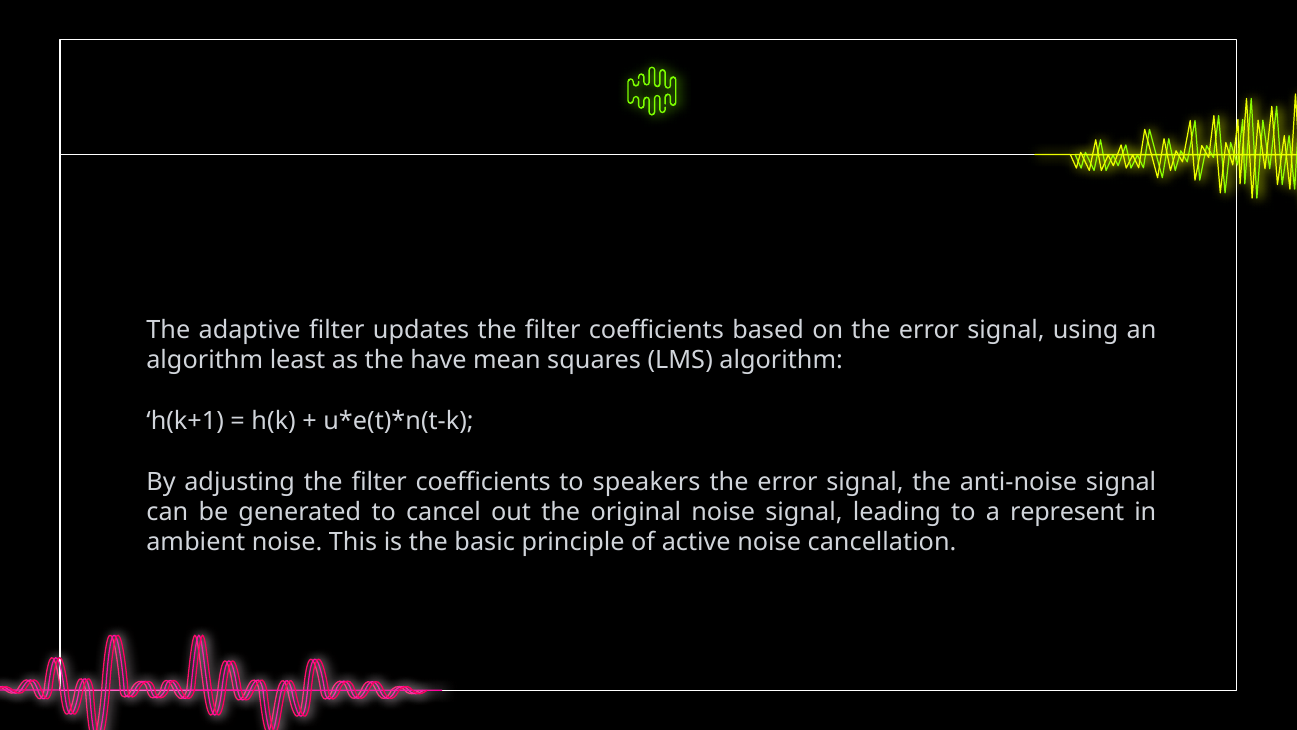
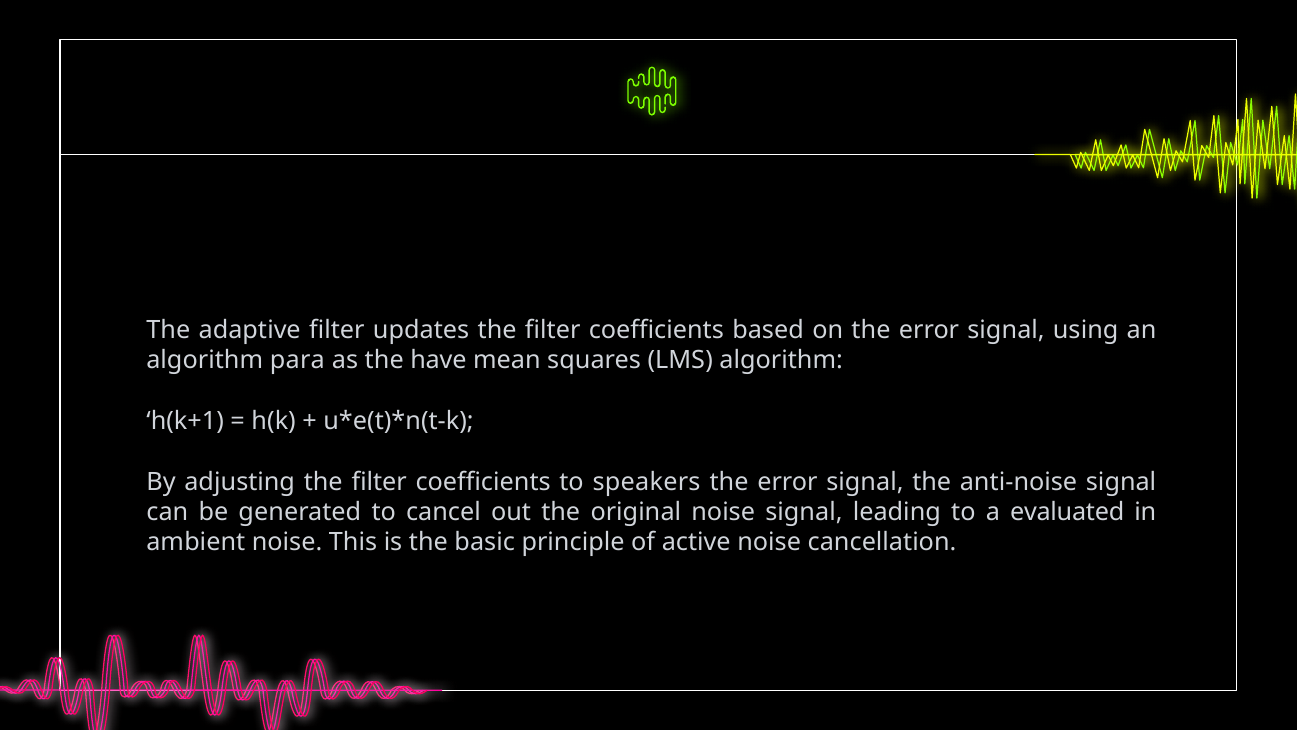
least: least -> para (297, 360)
represent: represent -> evaluated (1067, 512)
